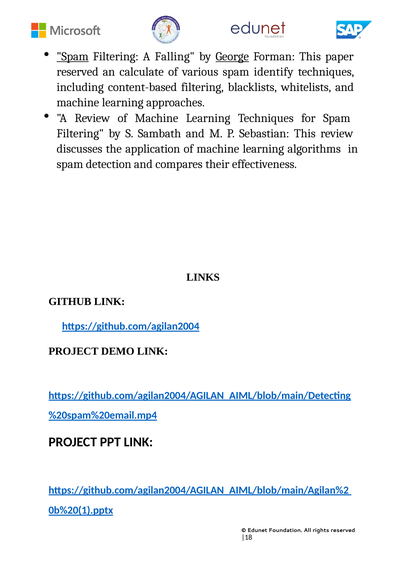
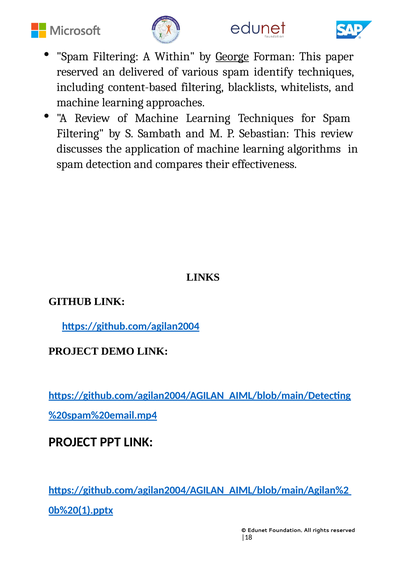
Spam underline: present -> none (73, 57)
Falling: Falling -> Within (175, 57)
calculate: calculate -> delivered (142, 72)
